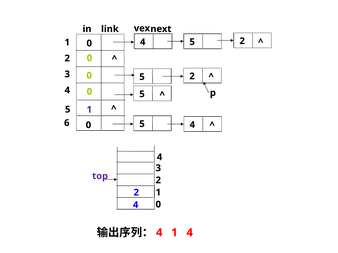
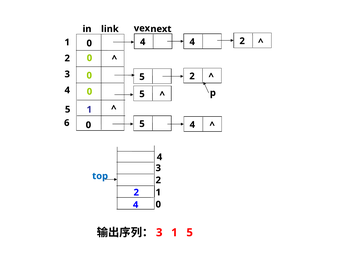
5: 5 -> 4 (192, 42)
top colour: purple -> blue (100, 176)
4: 4 -> 3 (159, 233)
1 4: 4 -> 5 (190, 233)
